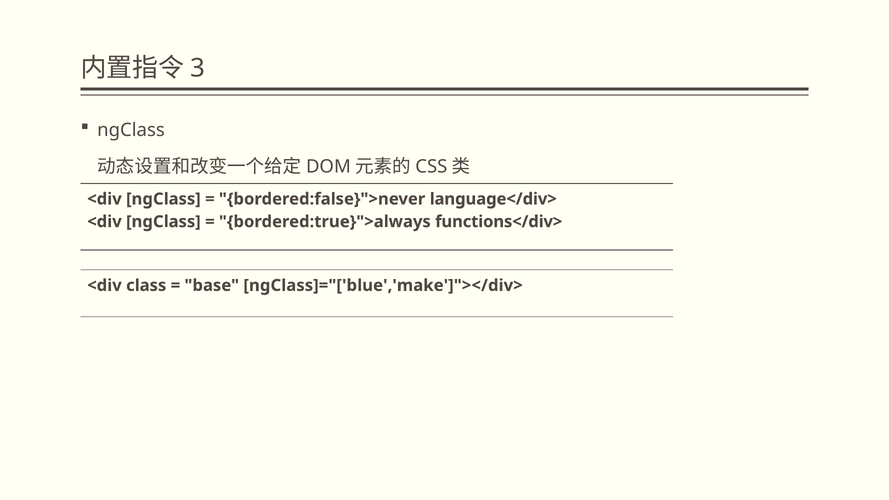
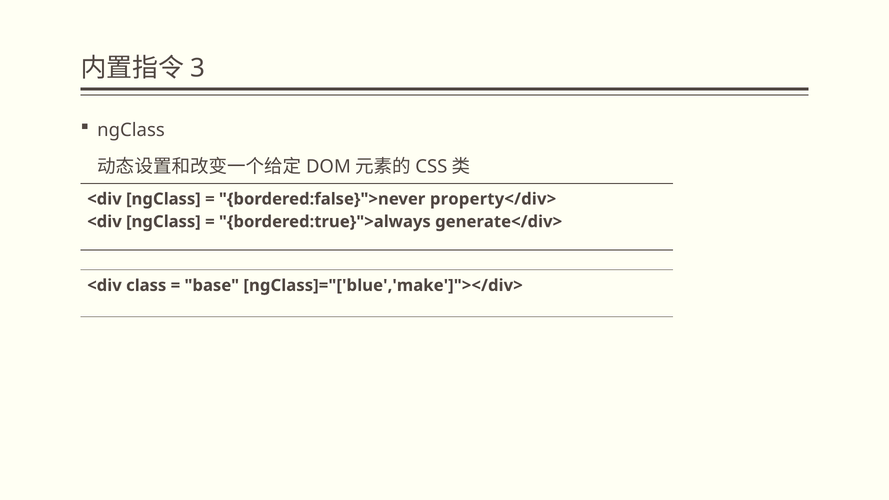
language</div>: language</div> -> property</div> (493, 199)
functions</div>: functions</div> -> generate</div> (499, 222)
